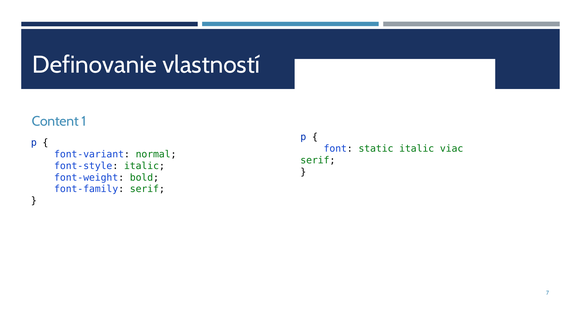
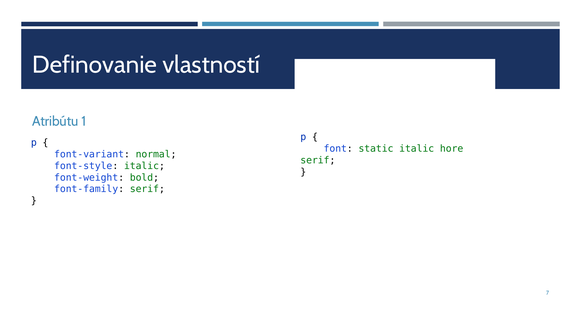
Content: Content -> Atribútu (55, 121)
viac: viac -> hore (452, 149)
